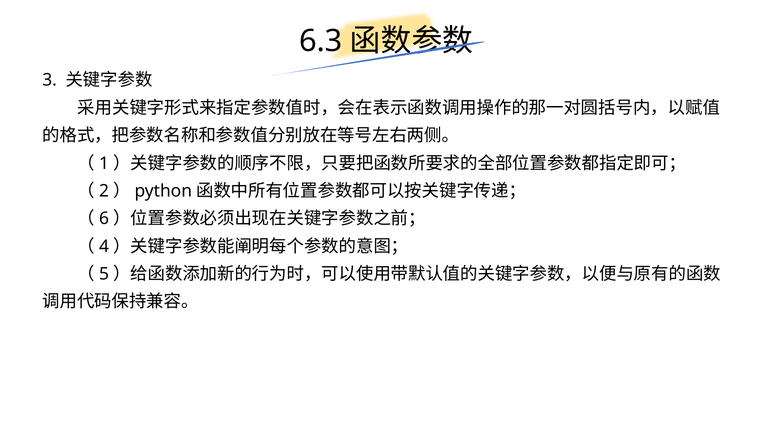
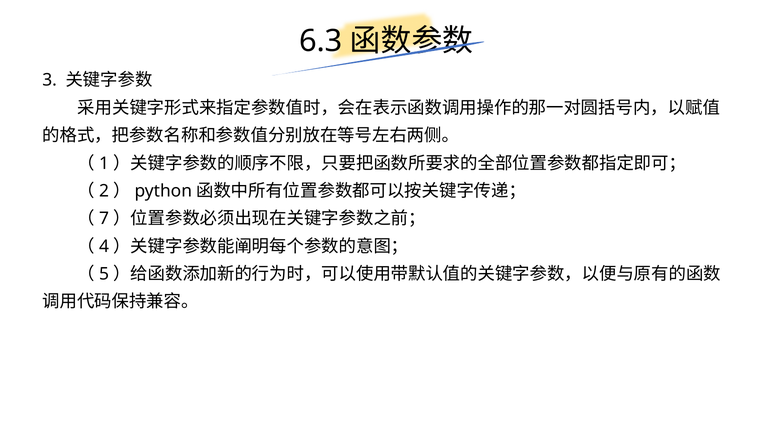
6: 6 -> 7 (104, 219)
